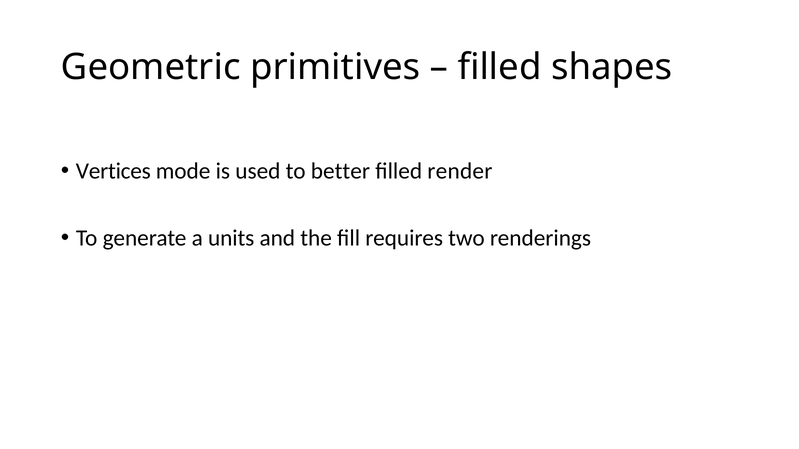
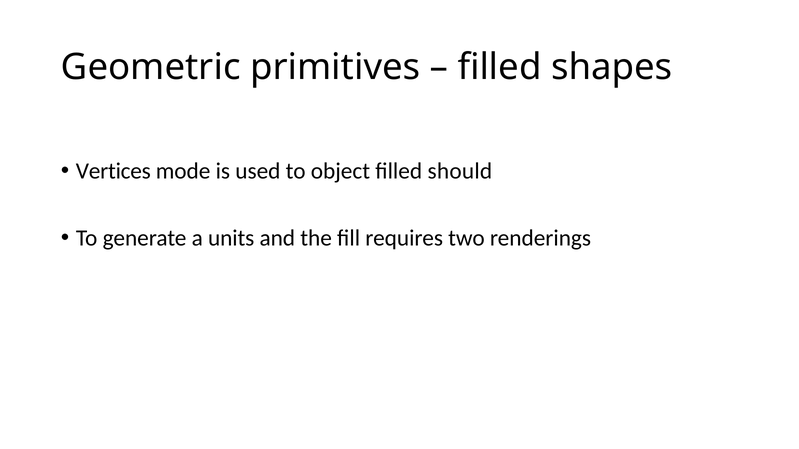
better: better -> object (340, 171)
render: render -> should (460, 171)
